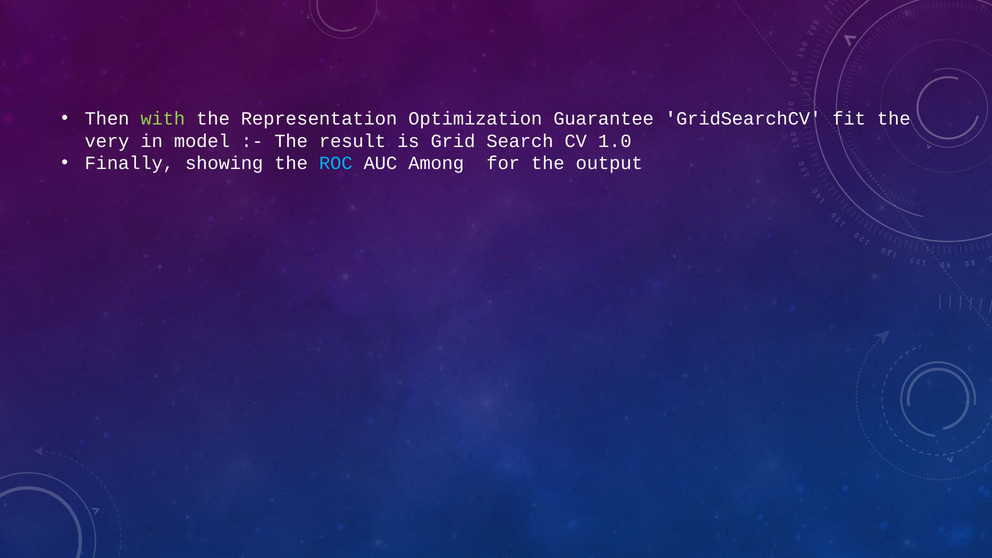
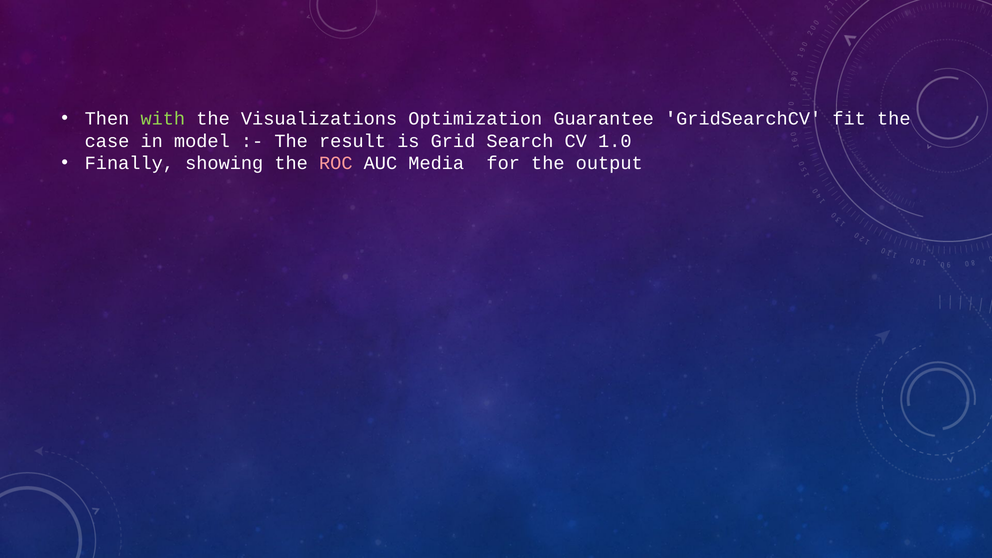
Representation: Representation -> Visualizations (319, 119)
very: very -> case (107, 141)
ROC colour: light blue -> pink (336, 163)
Among: Among -> Media (436, 163)
